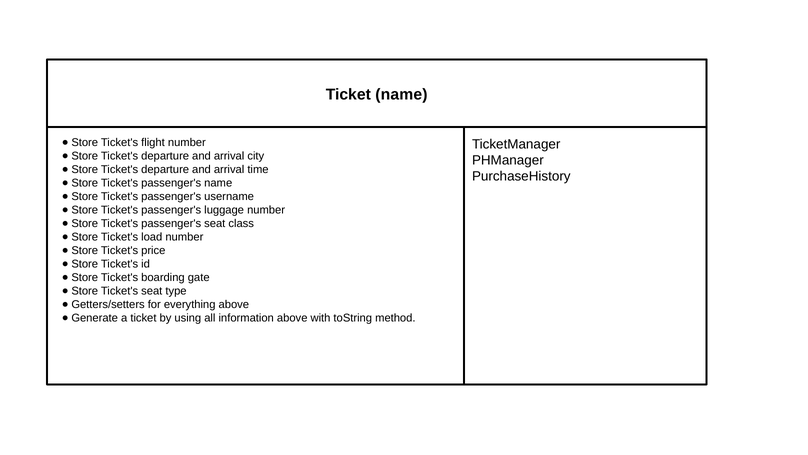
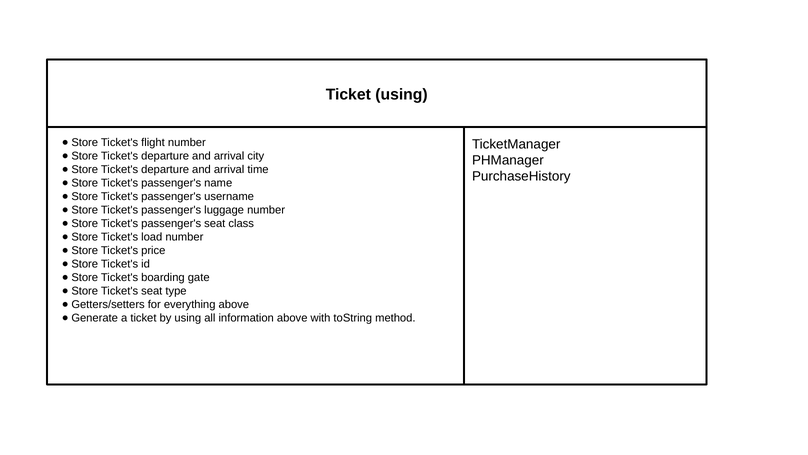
Ticket name: name -> using (401, 94)
